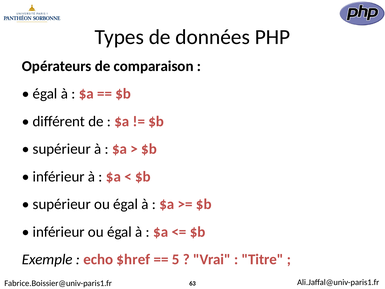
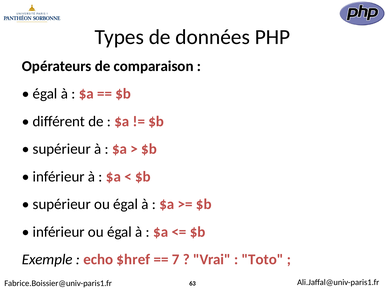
5: 5 -> 7 (176, 259)
Titre: Titre -> Toto (263, 259)
